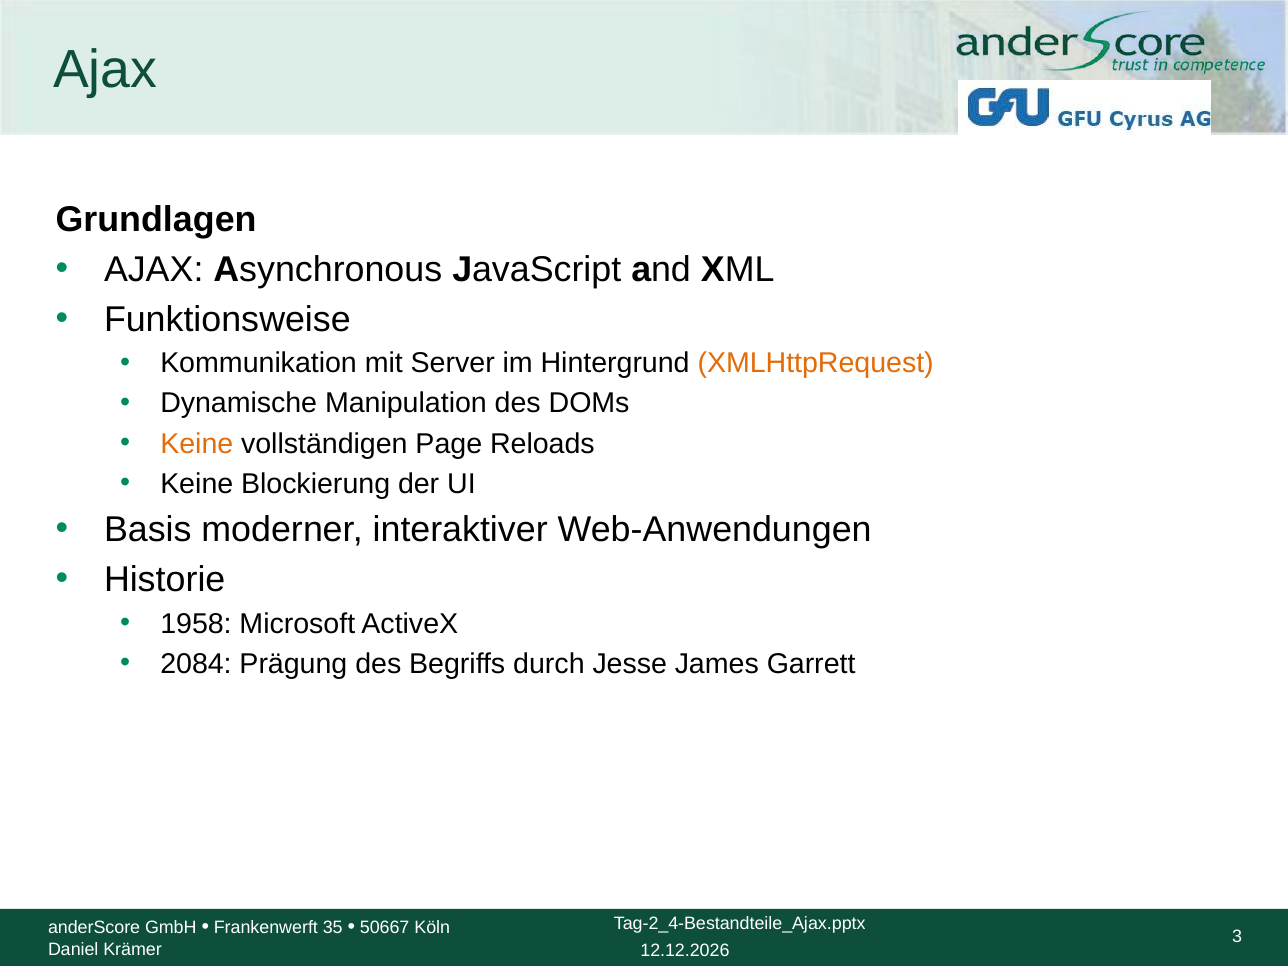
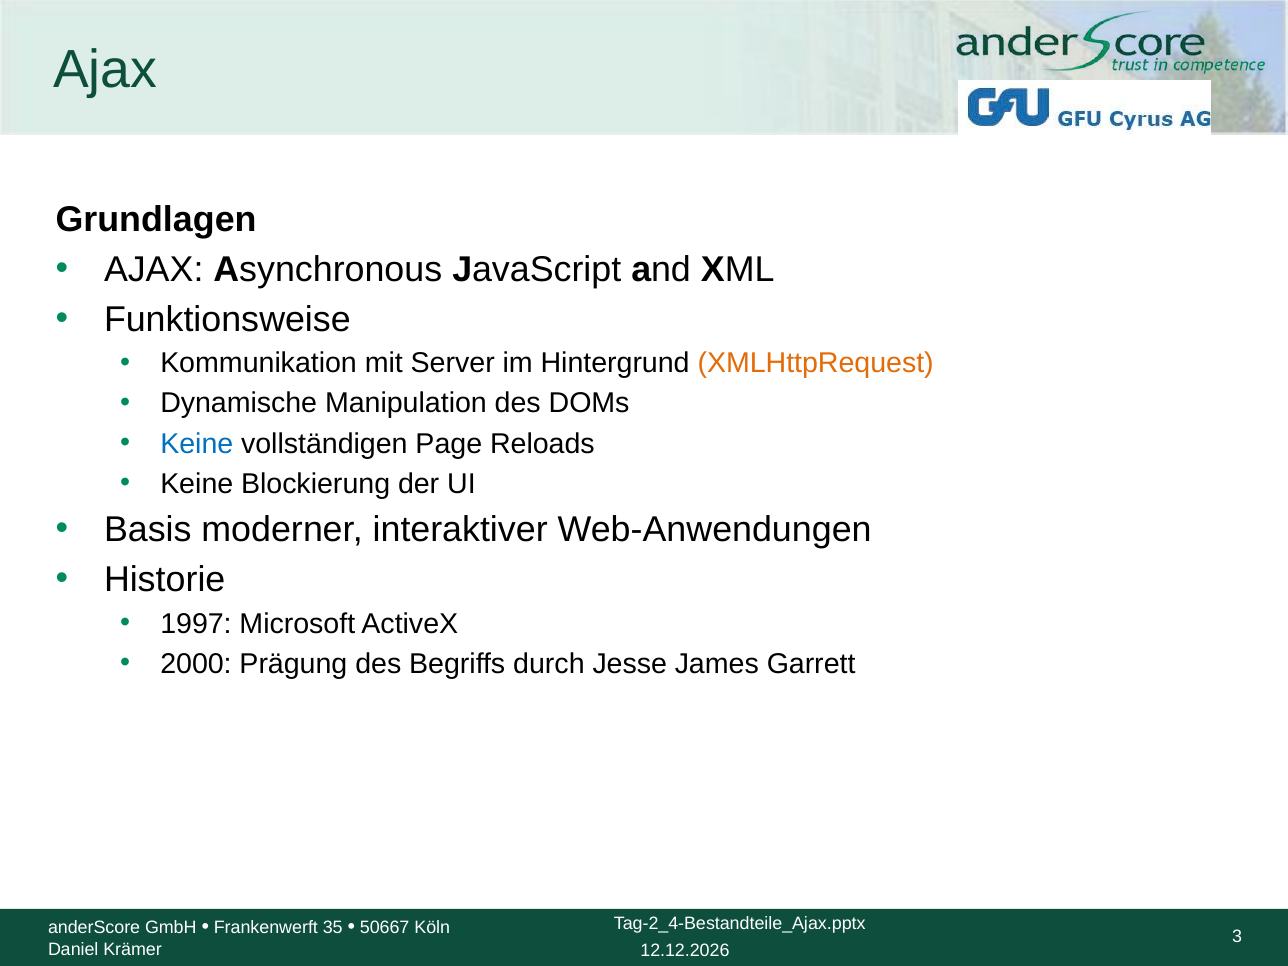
Keine colour: orange -> blue (197, 444)
1958: 1958 -> 1997 (196, 624)
2084: 2084 -> 2000 (196, 664)
